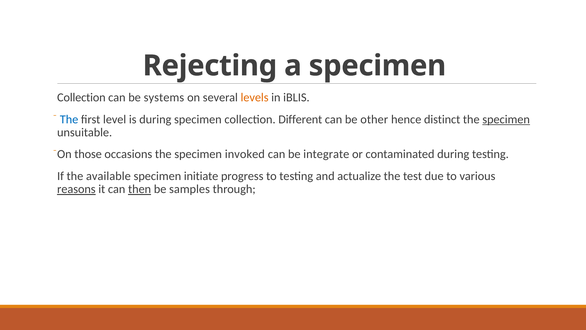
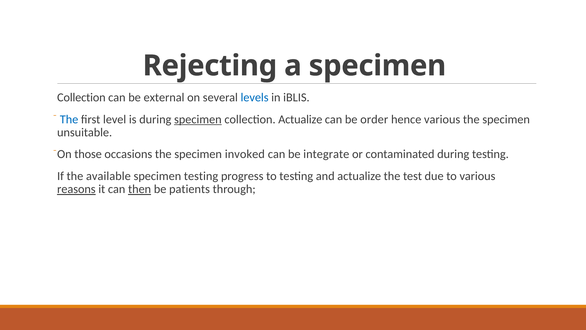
systems: systems -> external (164, 97)
levels colour: orange -> blue (255, 97)
specimen underline: none -> present (198, 119)
collection Different: Different -> Actualize (300, 119)
other: other -> order (374, 119)
hence distinct: distinct -> various (442, 119)
specimen underline: present -> none (506, 119)
specimen initiate: initiate -> testing (201, 176)
samples: samples -> patients (190, 189)
